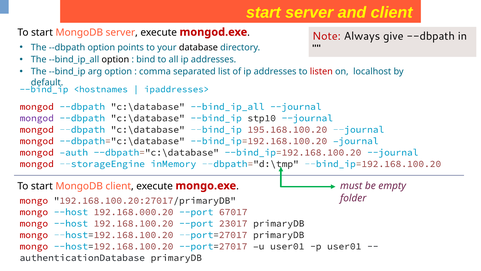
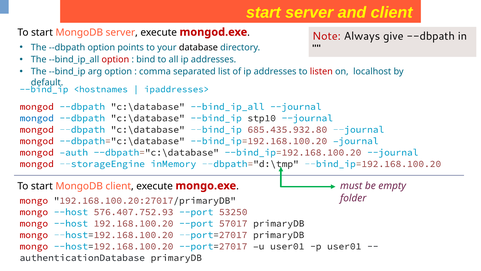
option colour: black -> red (115, 59)
mongod colour: purple -> blue (37, 118)
195.168.100.20: 195.168.100.20 -> 685.435.932.80 (287, 129)
192.168.000.20: 192.168.000.20 -> 576.407.752.93 (134, 212)
67017: 67017 -> 53250 (233, 212)
23017: 23017 -> 57017 (233, 223)
